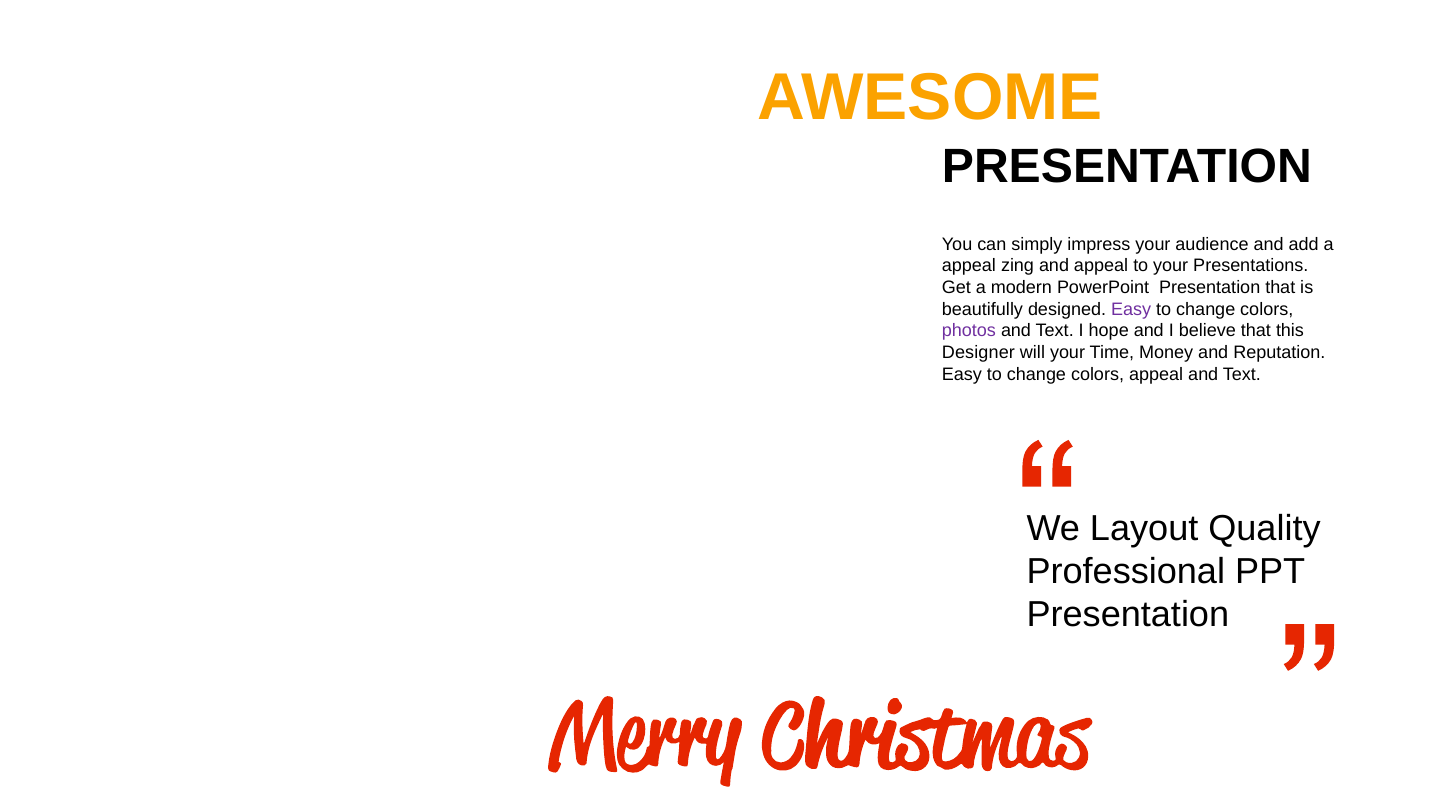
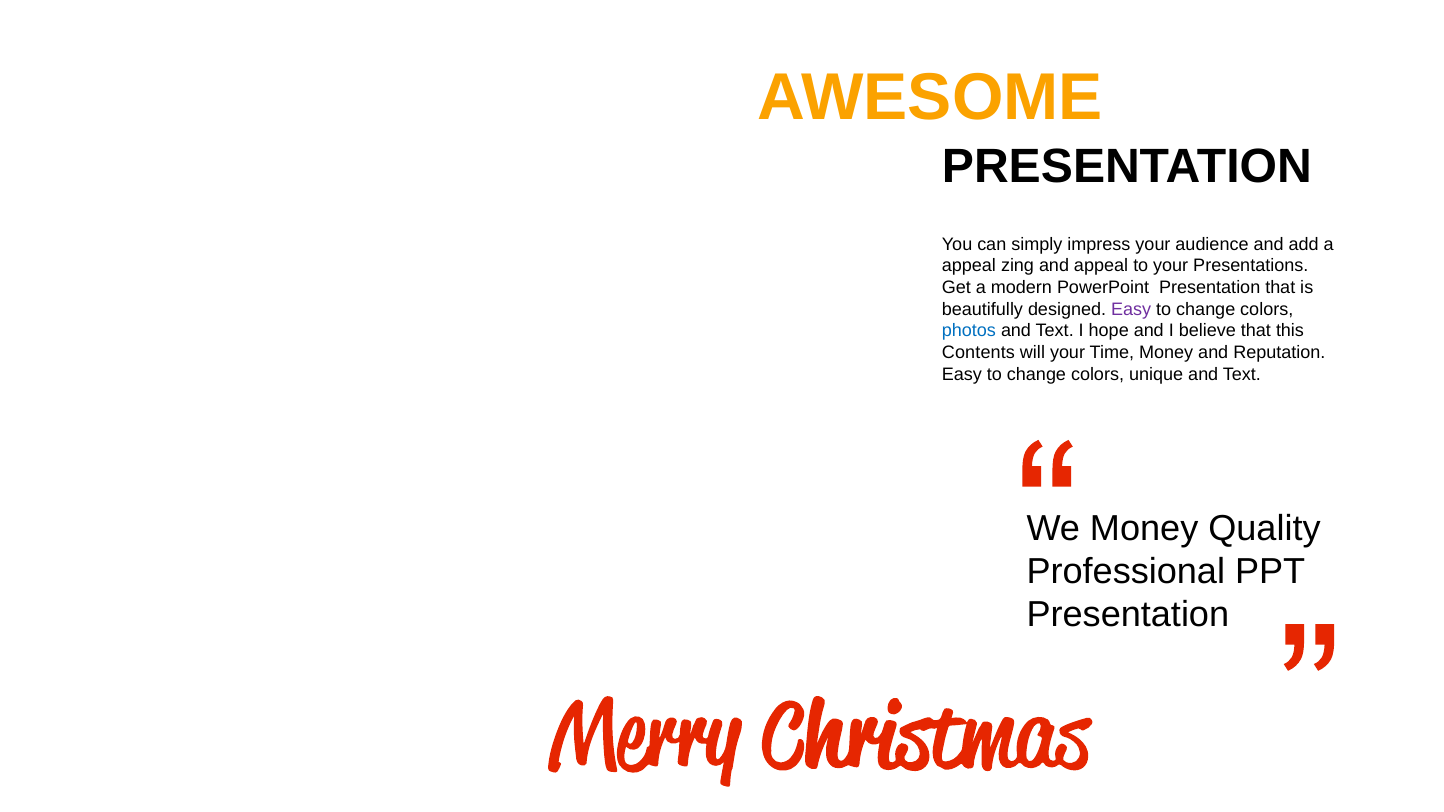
photos colour: purple -> blue (969, 331)
Designer: Designer -> Contents (978, 353)
colors appeal: appeal -> unique (1156, 374)
We Layout: Layout -> Money (1144, 528)
